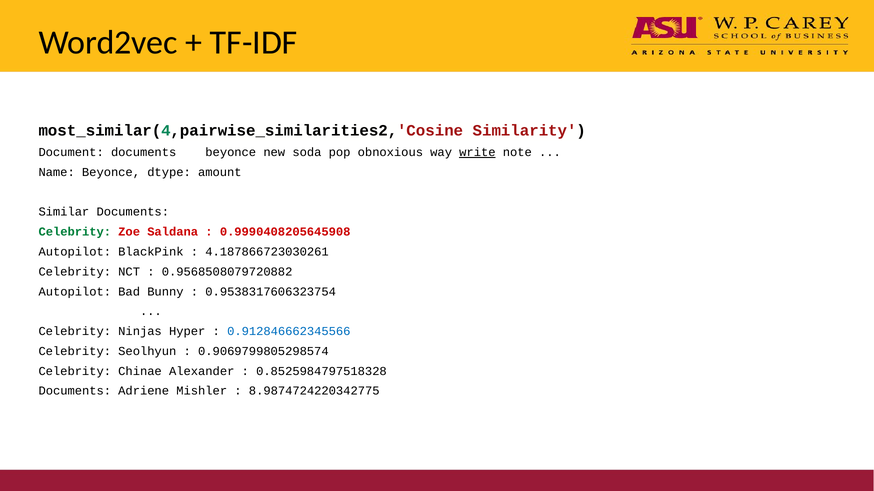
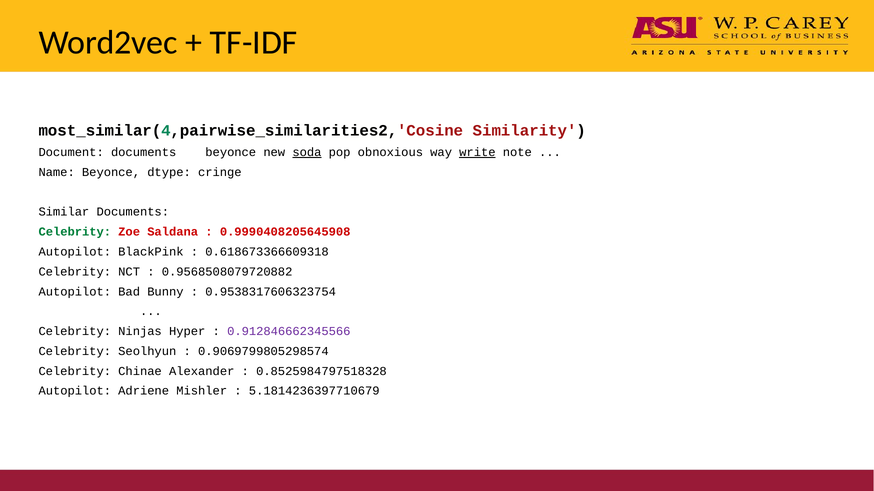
soda underline: none -> present (307, 152)
amount: amount -> cringe (220, 172)
4.187866723030261: 4.187866723030261 -> 0.618673366609318 (267, 252)
0.912846662345566 colour: blue -> purple (289, 332)
Documents: Documents -> Autopilot (75, 391)
8.9874724220342775: 8.9874724220342775 -> 5.1814236397710679 (314, 391)
